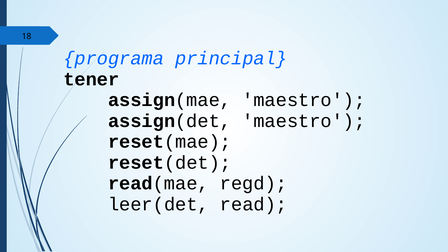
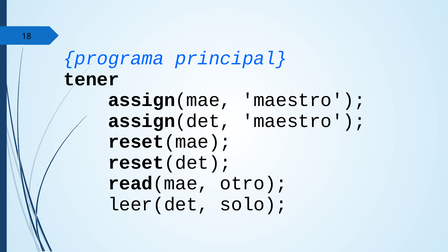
regd: regd -> otro (254, 183)
read: read -> solo (254, 204)
